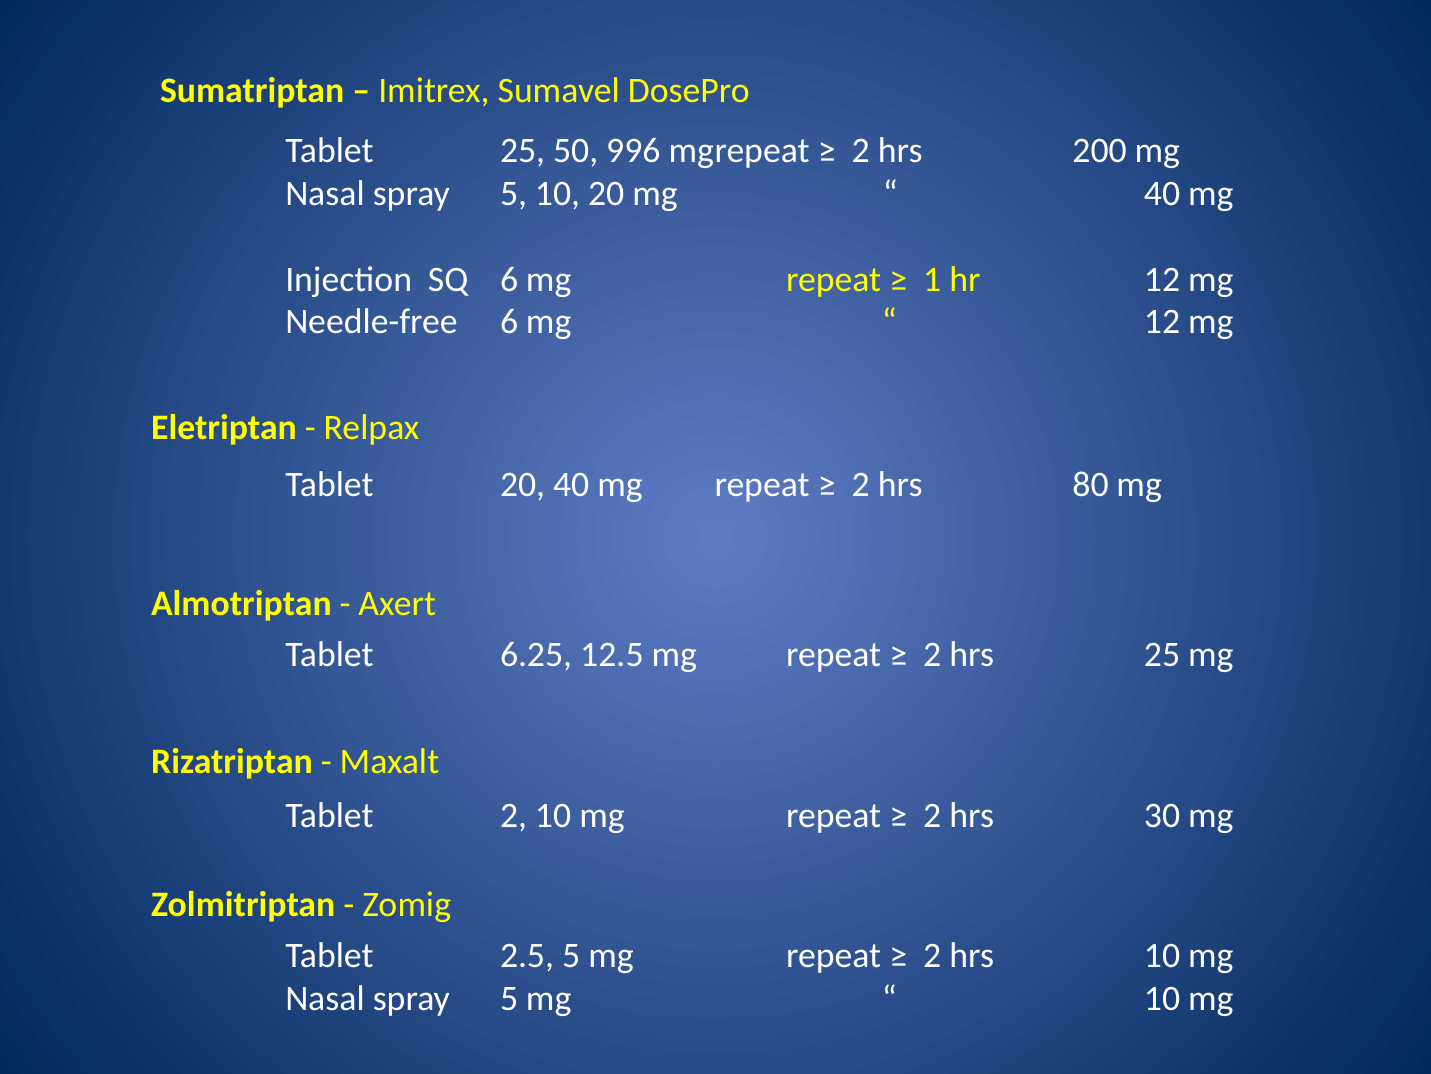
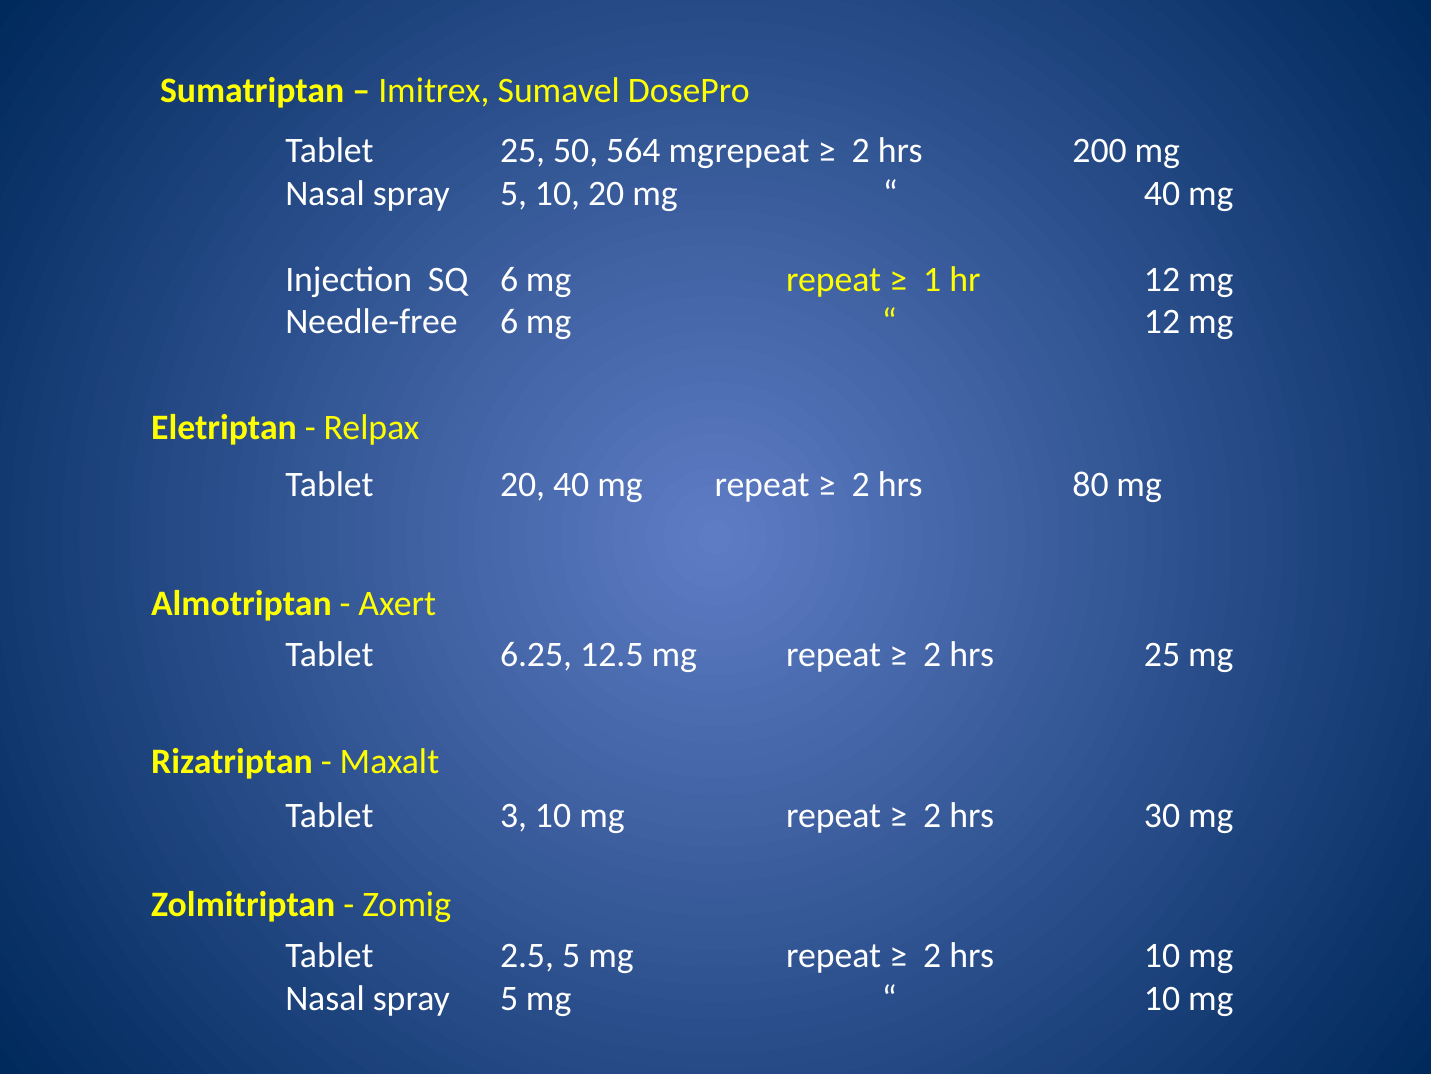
996: 996 -> 564 (633, 150)
Tablet 2: 2 -> 3 (514, 815)
